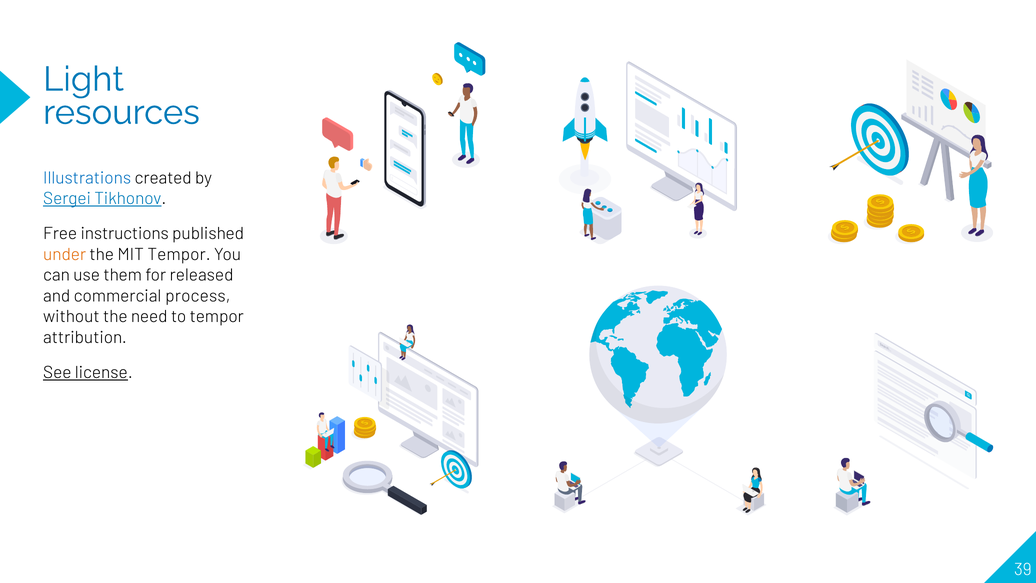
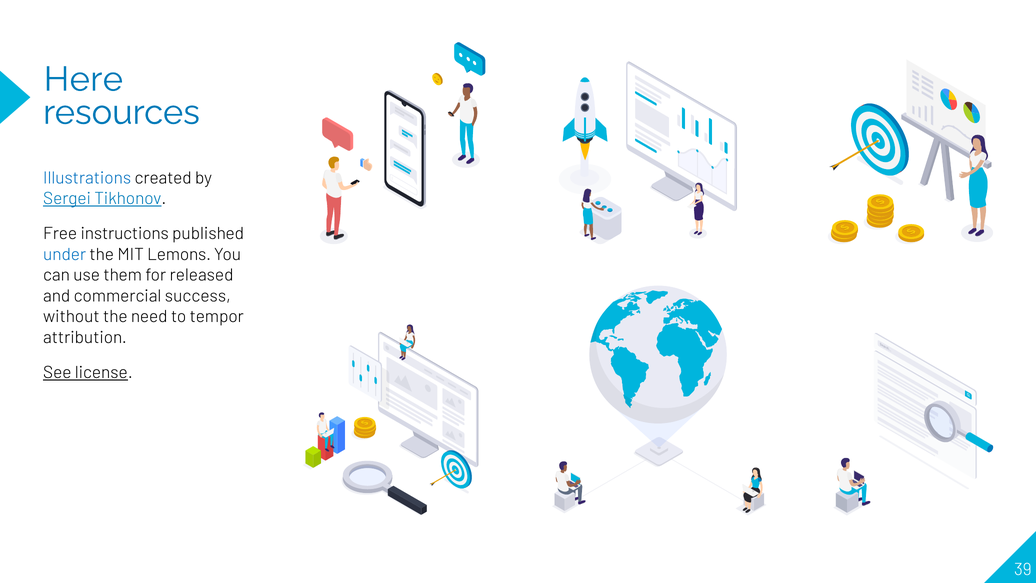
Light: Light -> Here (83, 79)
under colour: orange -> blue (65, 254)
MIT Tempor: Tempor -> Lemons (179, 254)
process: process -> success (198, 296)
